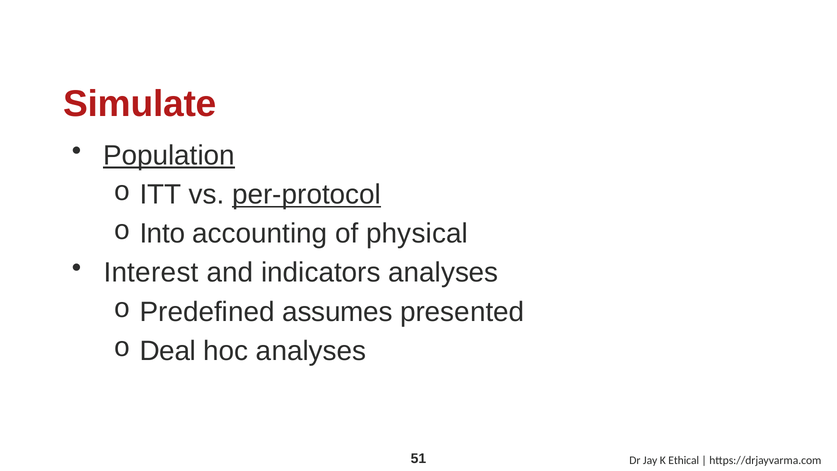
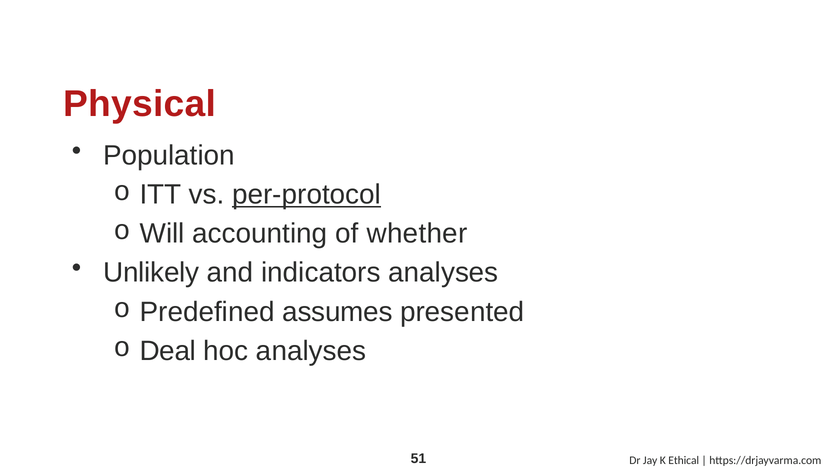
Simulate: Simulate -> Physical (140, 104)
Population underline: present -> none (169, 155)
Into: Into -> Will (162, 234)
physical: physical -> whether (417, 234)
Interest: Interest -> Unlikely (151, 273)
